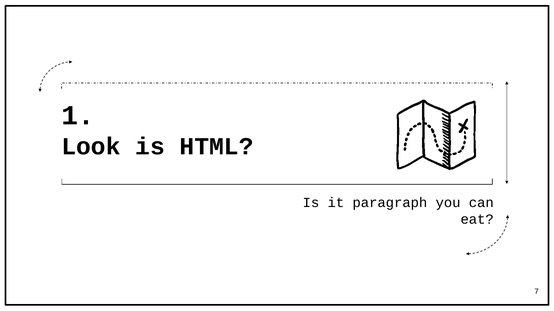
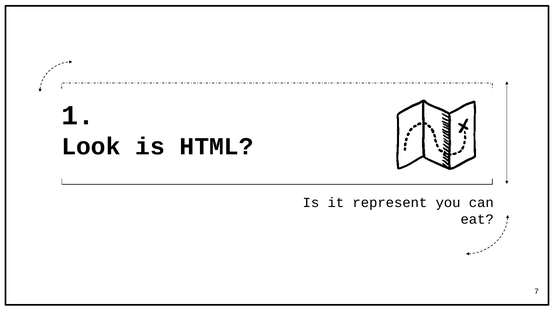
paragraph: paragraph -> represent (390, 203)
